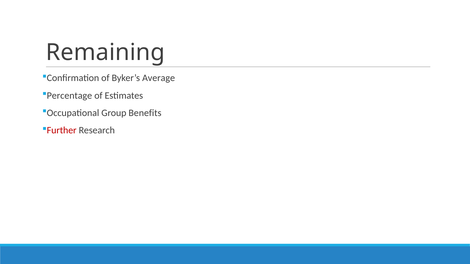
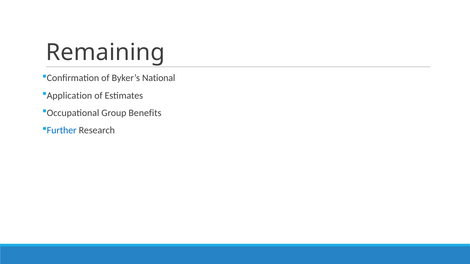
Average: Average -> National (159, 78)
Percentage: Percentage -> Application (69, 96)
Further colour: red -> blue (62, 130)
